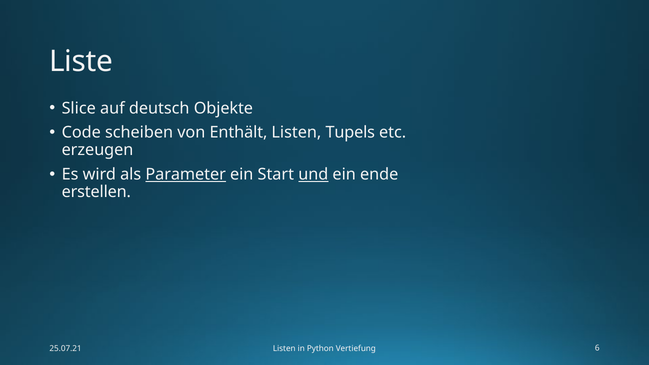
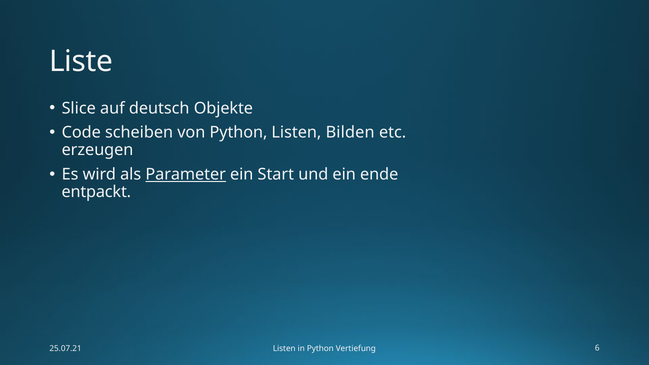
von Enthält: Enthält -> Python (238, 133)
Tupels: Tupels -> Bilden (350, 133)
und underline: present -> none (313, 174)
erstellen: erstellen -> entpackt (96, 192)
